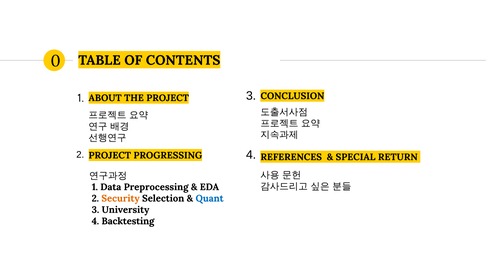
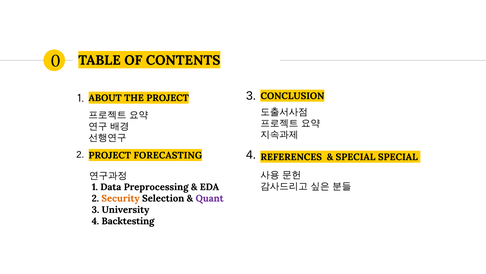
PROGRESSING: PROGRESSING -> FORECASTING (168, 155)
SPECIAL RETURN: RETURN -> SPECIAL (398, 157)
Quant colour: blue -> purple (210, 198)
